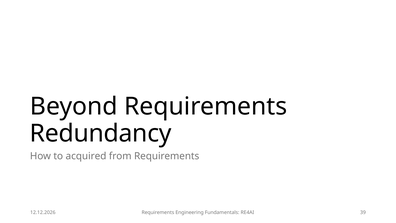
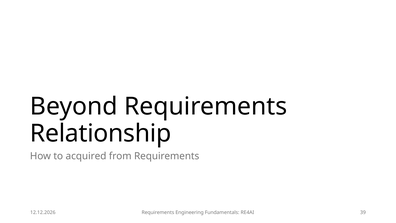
Redundancy: Redundancy -> Relationship (101, 133)
